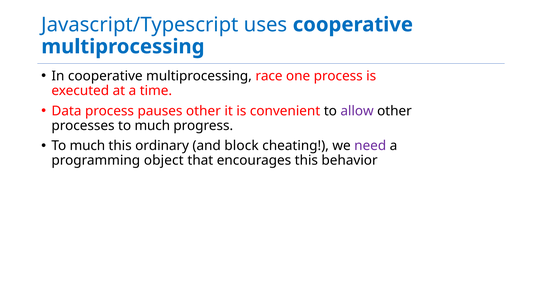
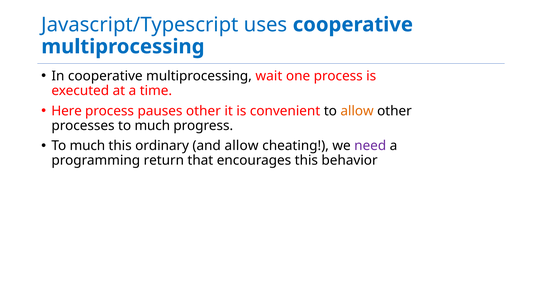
race: race -> wait (269, 76)
Data: Data -> Here (67, 111)
allow colour: purple -> orange (357, 111)
and block: block -> allow (242, 146)
object: object -> return (164, 160)
